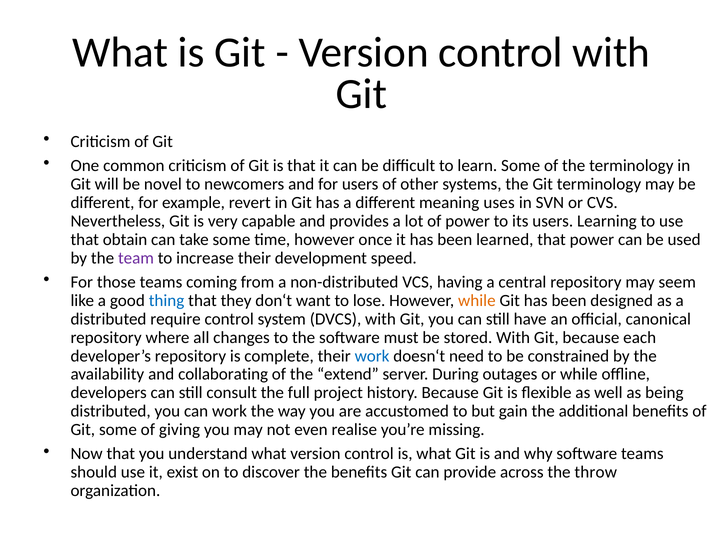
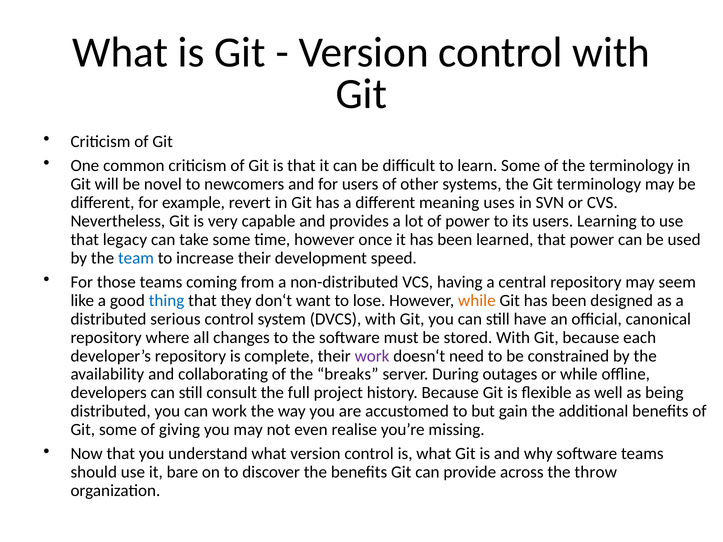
obtain: obtain -> legacy (125, 240)
team colour: purple -> blue (136, 258)
require: require -> serious (175, 319)
work colour: blue -> purple (372, 356)
extend: extend -> breaks (348, 374)
exist: exist -> bare (182, 472)
